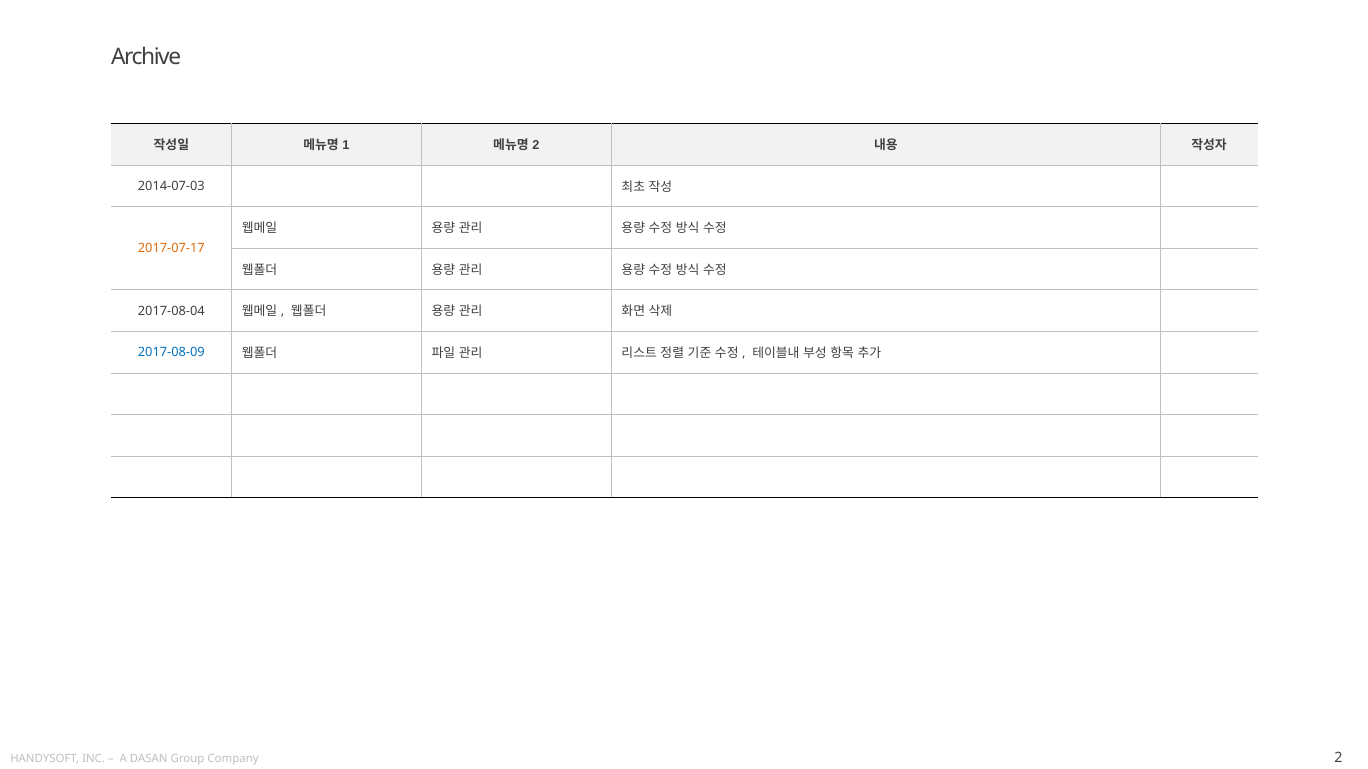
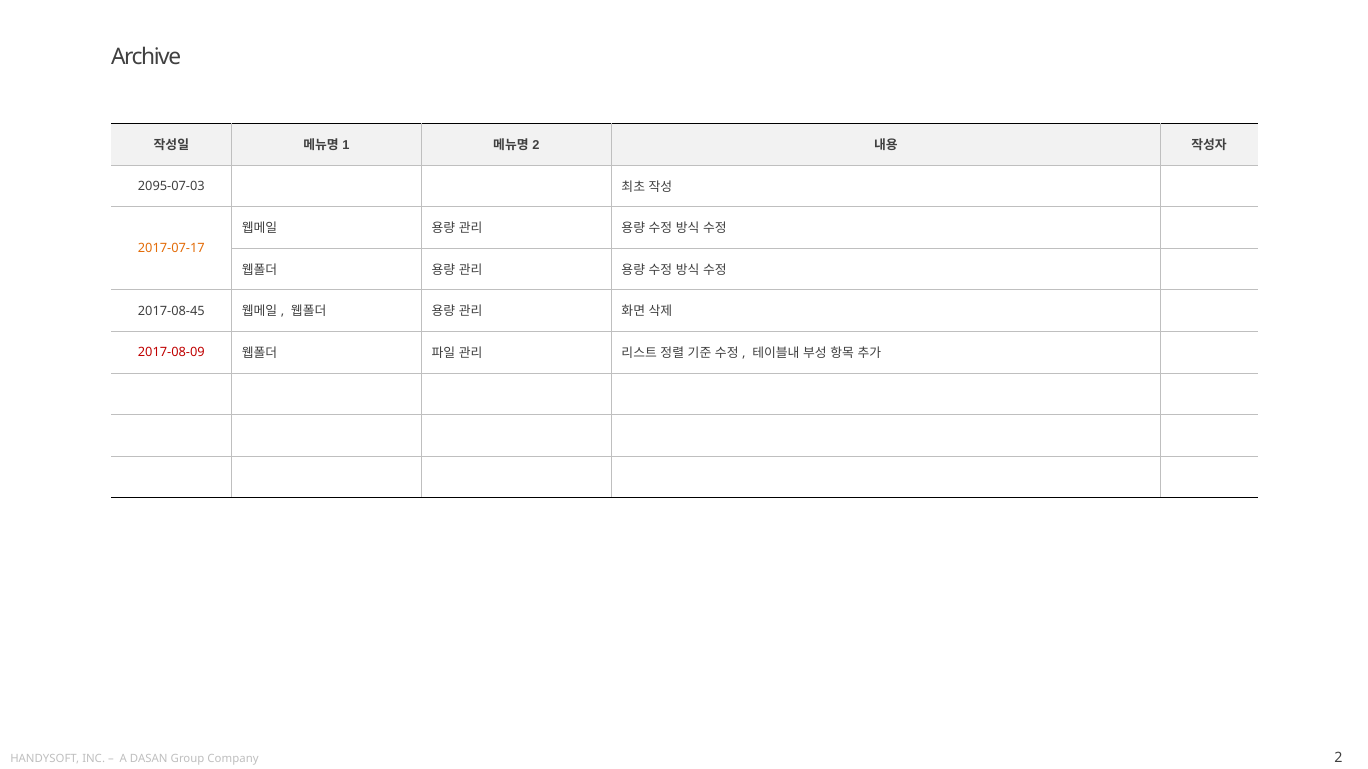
2014-07-03: 2014-07-03 -> 2095-07-03 (171, 186)
2017-08-04: 2017-08-04 -> 2017-08-45 (171, 311)
2017-08-09 colour: blue -> red (171, 353)
